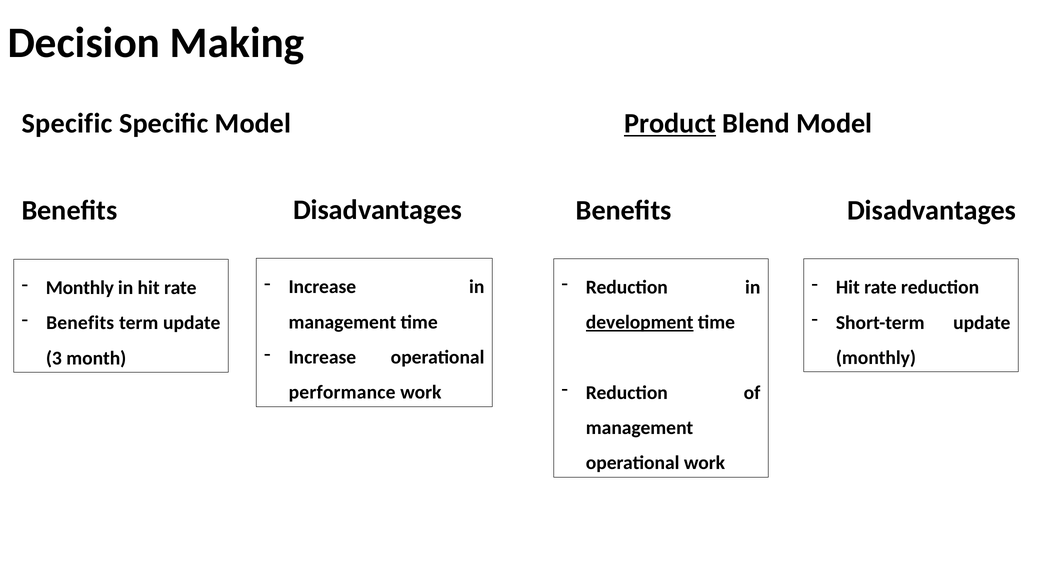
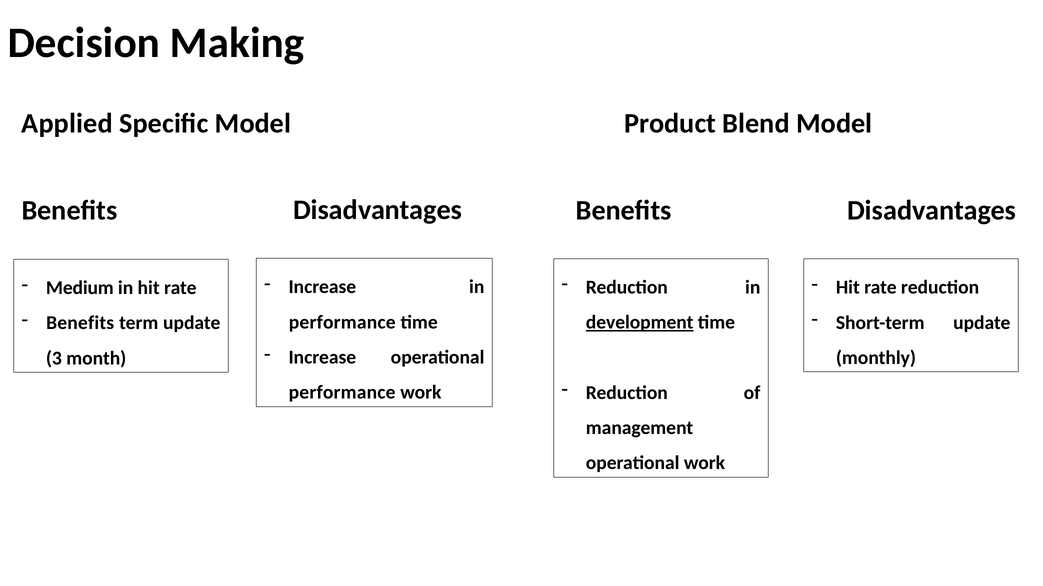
Specific: Specific -> Applied (67, 123)
Product underline: present -> none (670, 124)
Monthly: Monthly -> Medium (80, 288)
management: management -> performance (342, 323)
